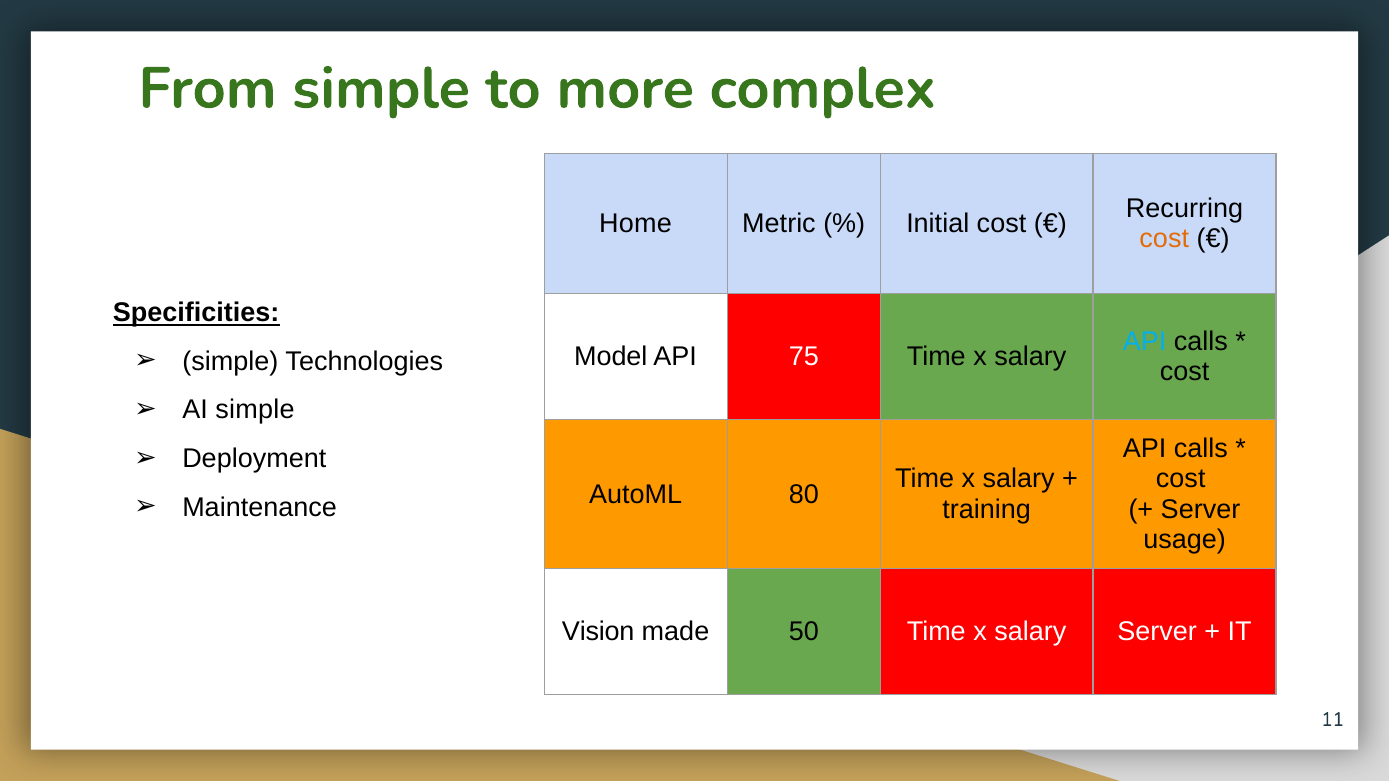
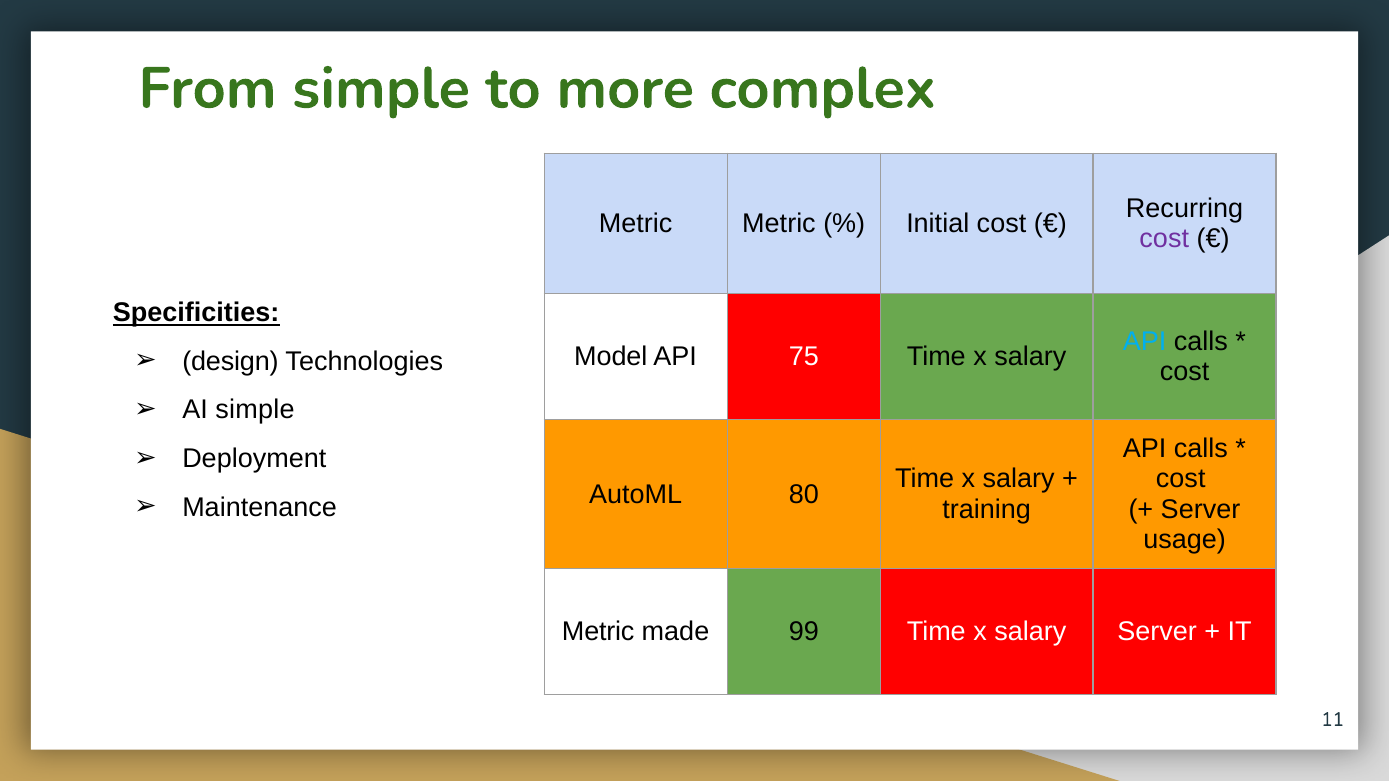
Home: Home -> Metric (636, 224)
cost colour: orange -> purple (1164, 239)
simple: simple -> design (230, 362)
Vision: Vision -> Metric (598, 632)
50: 50 -> 99 (804, 632)
